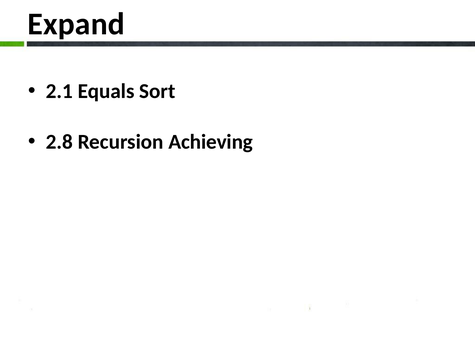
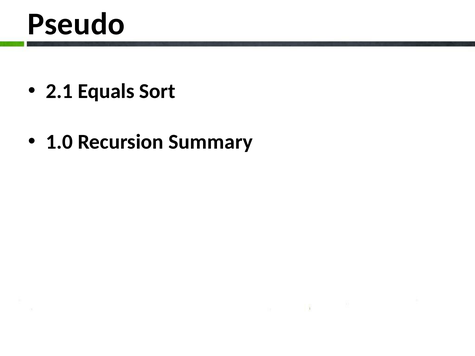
Expand: Expand -> Pseudo (76, 24)
2.8: 2.8 -> 1.0 (59, 142)
Achieving: Achieving -> Summary (211, 142)
